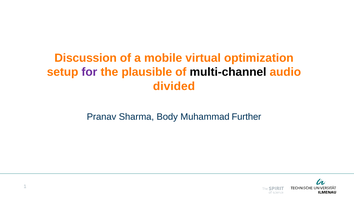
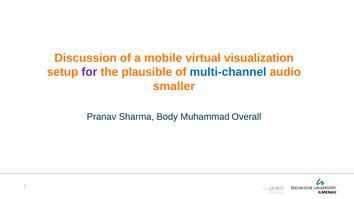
optimization: optimization -> visualization (259, 58)
multi-channel colour: black -> blue (228, 72)
divided: divided -> smaller (174, 86)
Further: Further -> Overall (246, 117)
